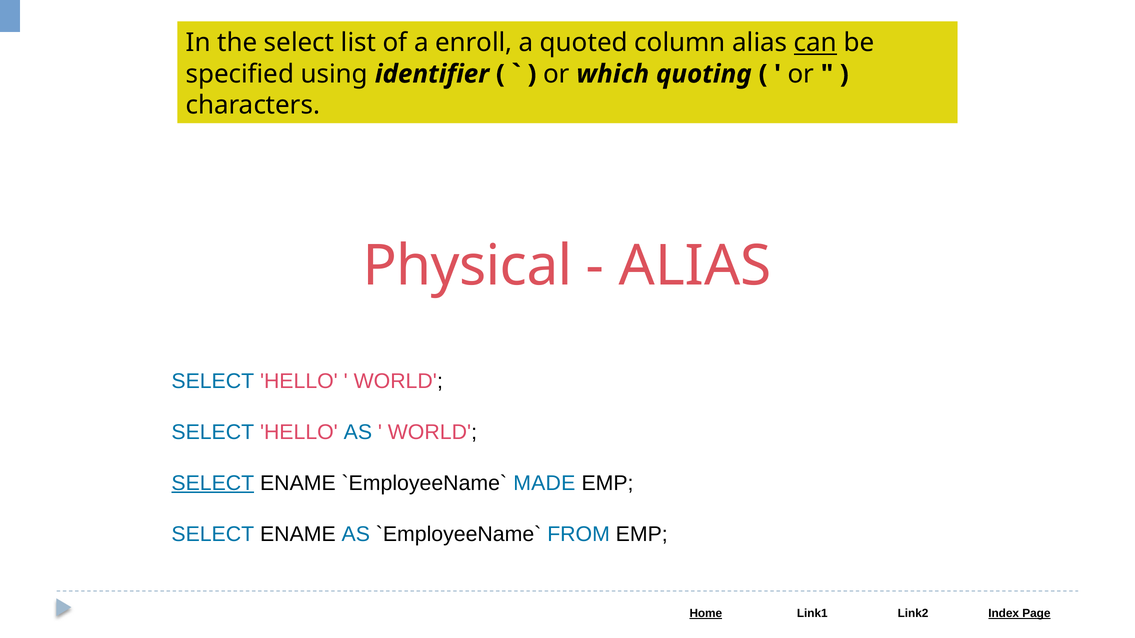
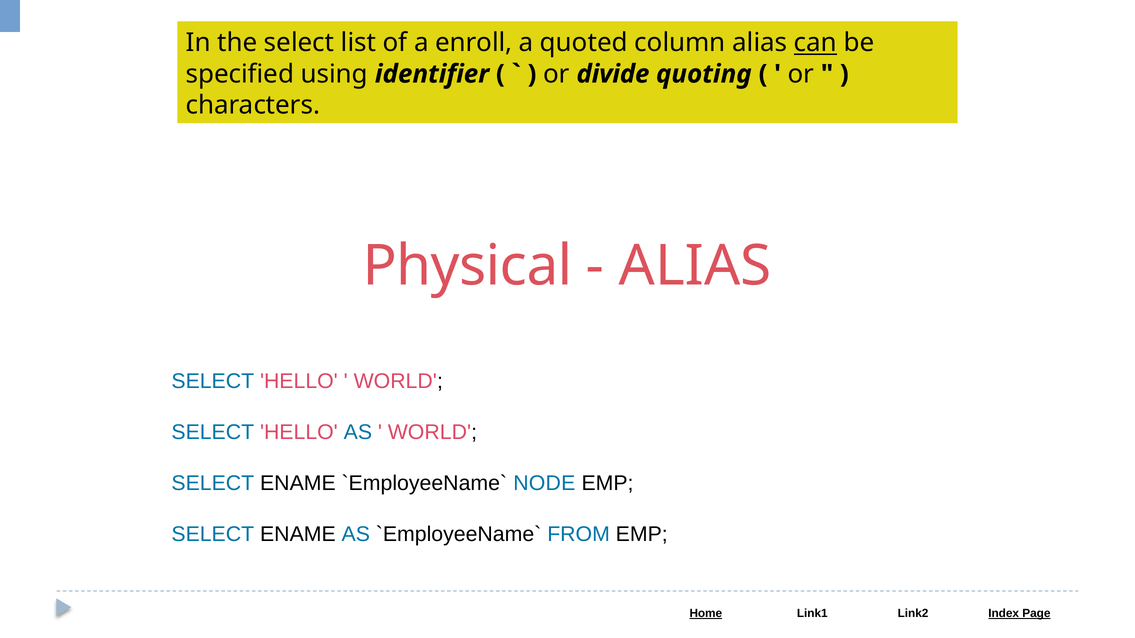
which: which -> divide (613, 74)
SELECT underline: present -> none (213, 483)
MADE: MADE -> NODE (544, 483)
